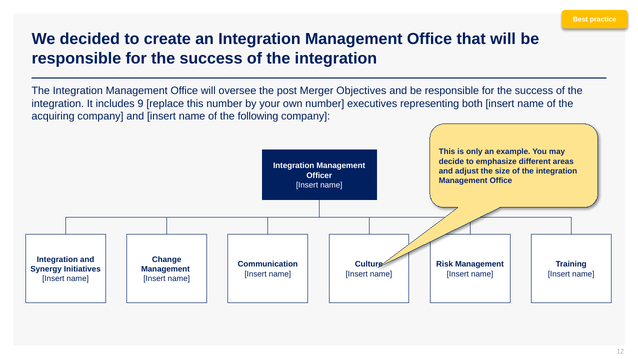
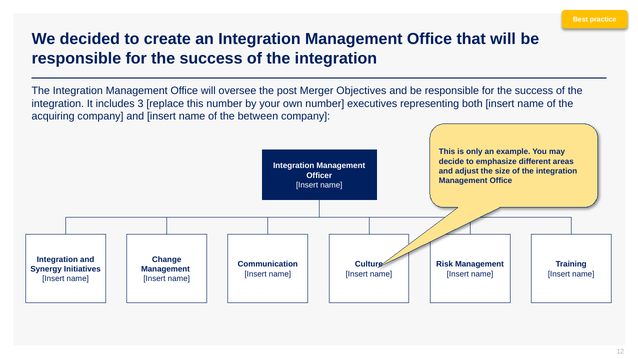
9: 9 -> 3 (140, 104)
following: following -> between (258, 116)
